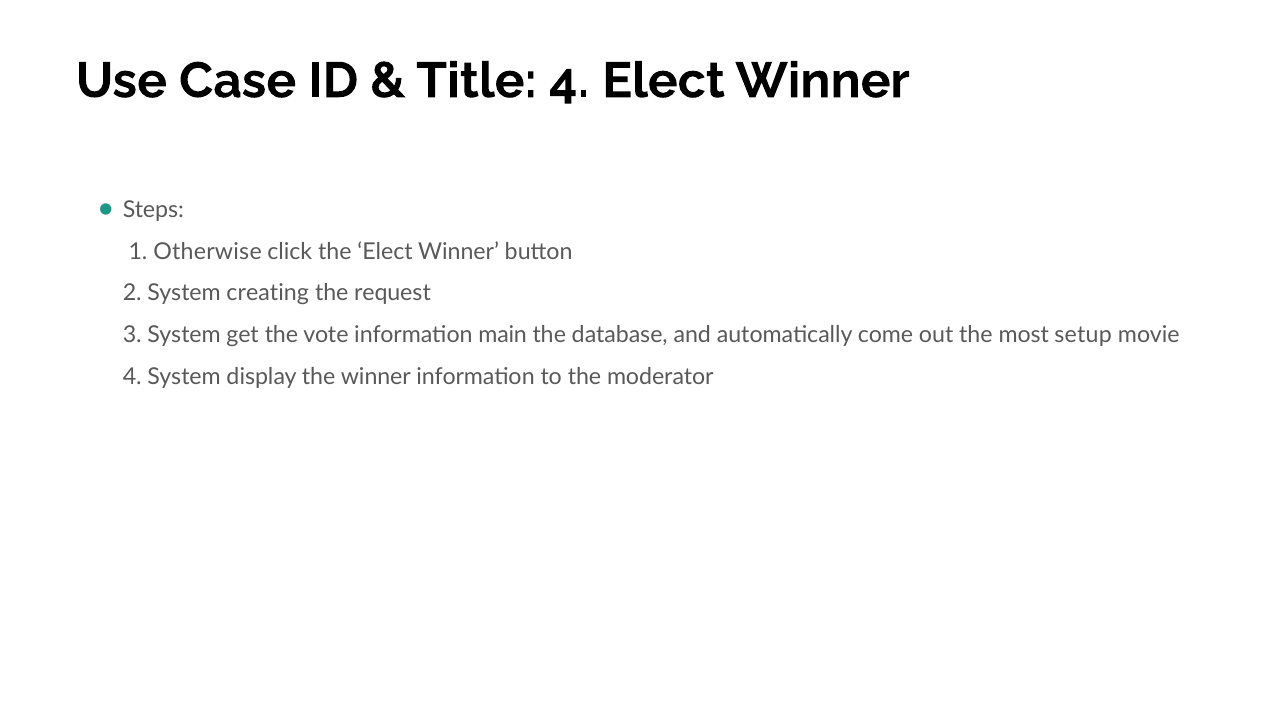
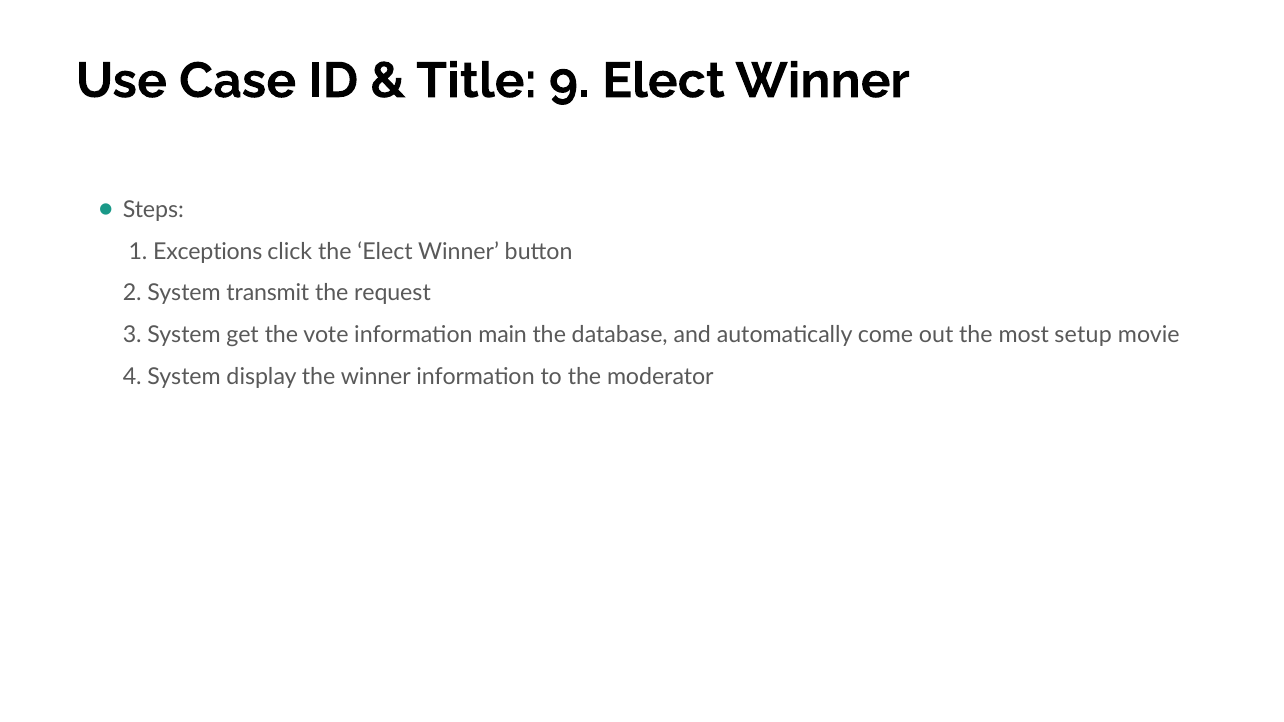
Title 4: 4 -> 9 (569, 81)
Otherwise: Otherwise -> Exceptions (208, 252)
creating: creating -> transmit (268, 293)
